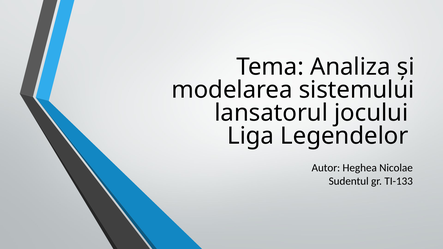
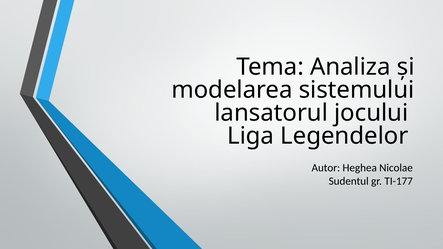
TI-133: TI-133 -> TI-177 (399, 181)
